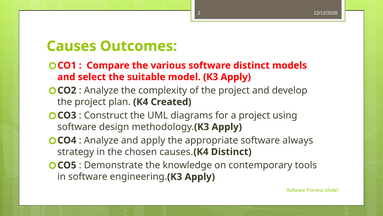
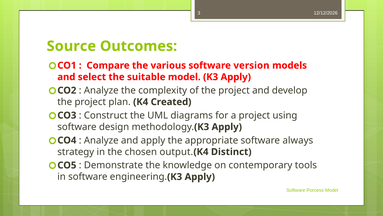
Causes: Causes -> Source (71, 46)
software distinct: distinct -> version (251, 65)
chosen causes: causes -> output (176, 151)
